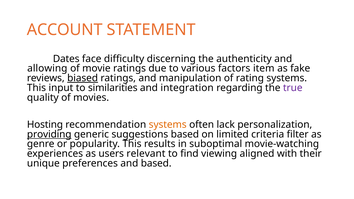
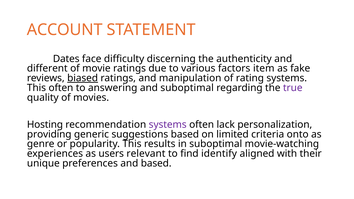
allowing: allowing -> different (47, 68)
This input: input -> often (61, 88)
similarities: similarities -> answering (113, 88)
and integration: integration -> suboptimal (187, 88)
systems colour: orange -> purple (168, 125)
providing underline: present -> none (49, 134)
filter: filter -> onto (298, 134)
viewing: viewing -> identify (219, 154)
